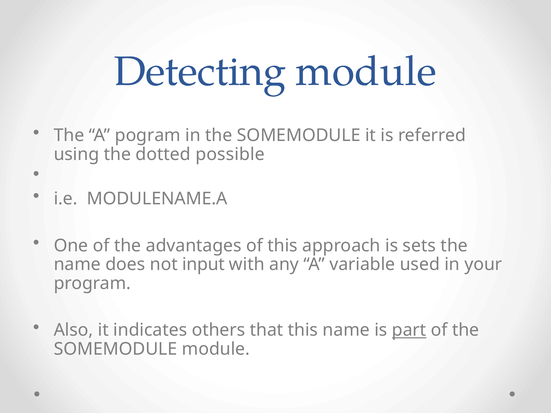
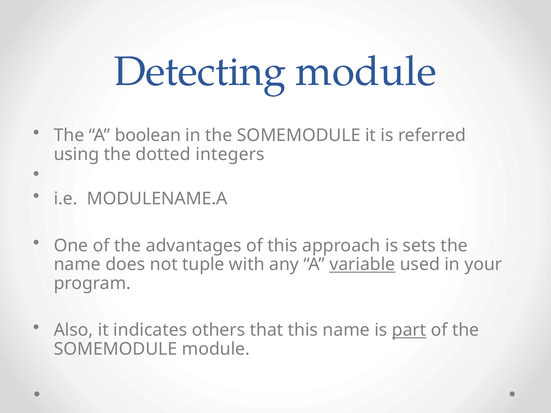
pogram: pogram -> boolean (148, 135)
possible: possible -> integers (230, 154)
input: input -> tuple (203, 265)
variable underline: none -> present (362, 265)
